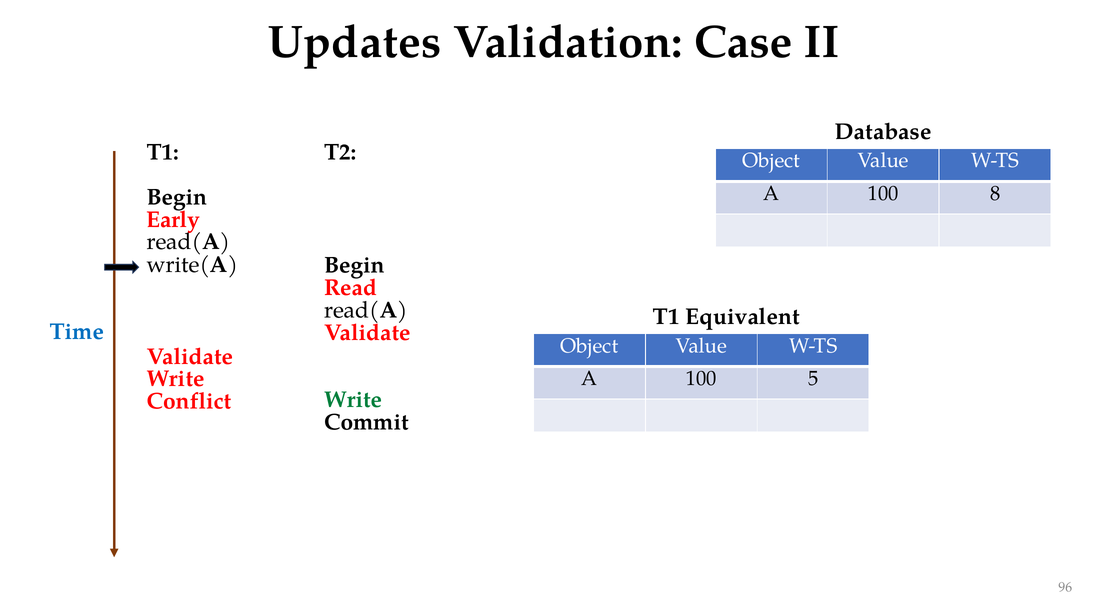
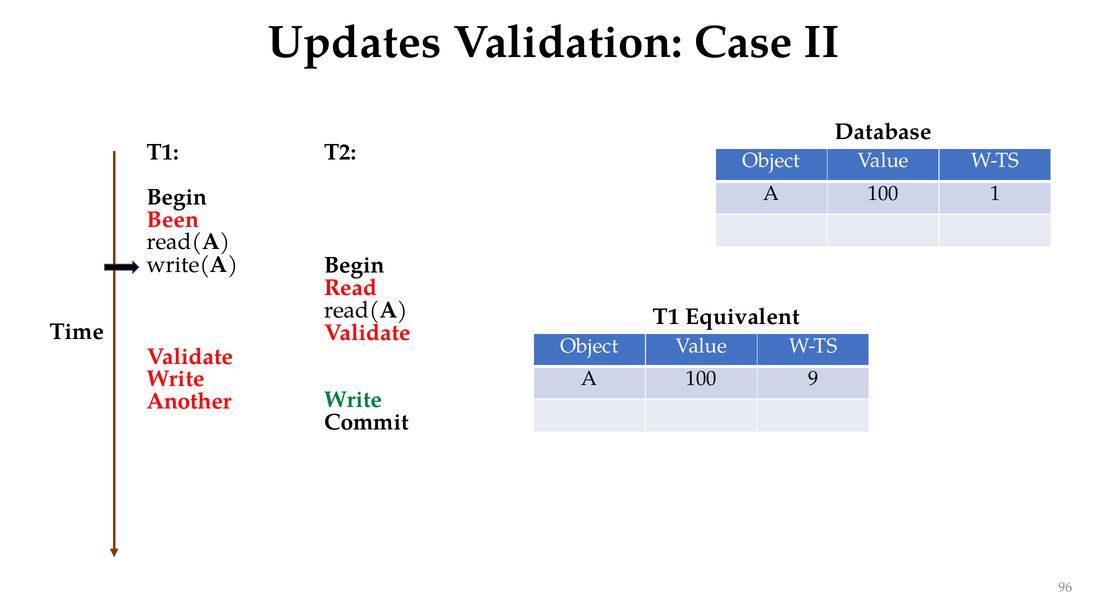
8: 8 -> 1 (995, 193)
Early: Early -> Been (173, 219)
Time colour: blue -> black (77, 331)
5: 5 -> 9 (813, 378)
Conflict: Conflict -> Another (189, 401)
